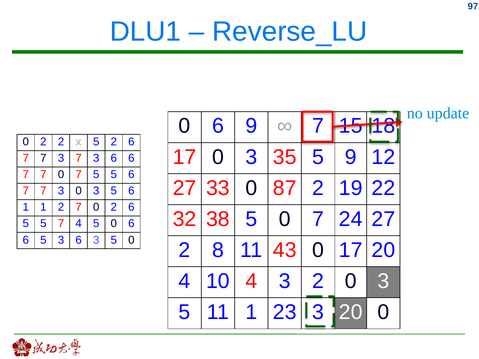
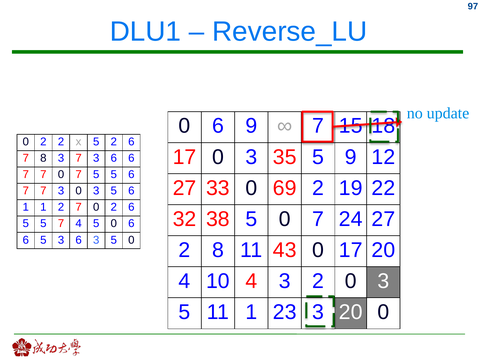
7: 7 -> 8 (43, 158)
87: 87 -> 69 (285, 188)
